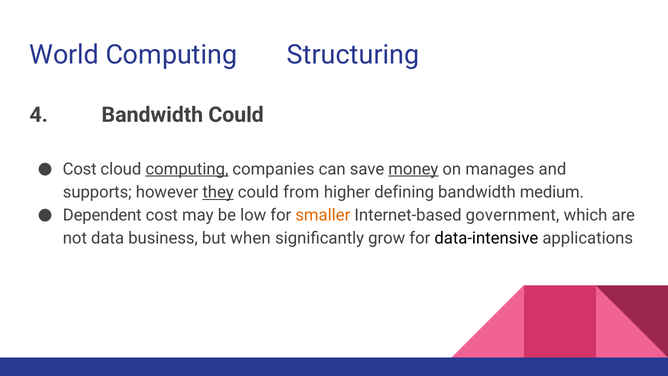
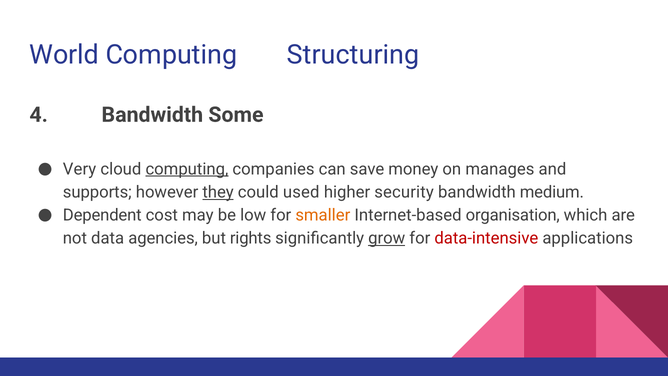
Bandwidth Could: Could -> Some (236, 115)
Cost: Cost -> Very (80, 169)
money underline: present -> none (413, 169)
from: from -> used (301, 192)
defining: defining -> security (404, 192)
government: government -> organisation (513, 215)
business: business -> agencies (163, 238)
when: when -> rights (251, 238)
grow underline: none -> present (387, 238)
data-intensive colour: black -> red (486, 238)
